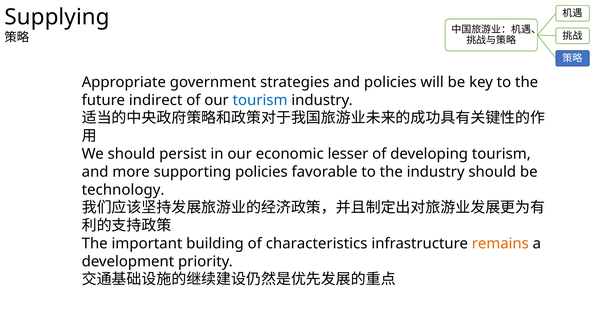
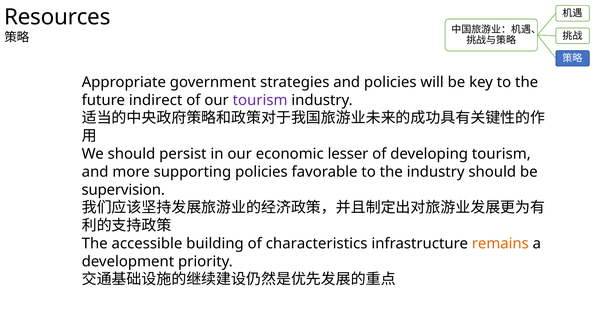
Supplying: Supplying -> Resources (57, 17)
tourism colour: blue -> purple (260, 100)
technology: technology -> supervision (123, 190)
important: important -> accessible (147, 244)
